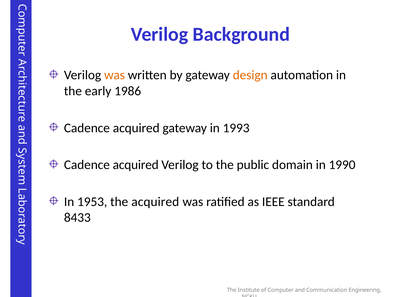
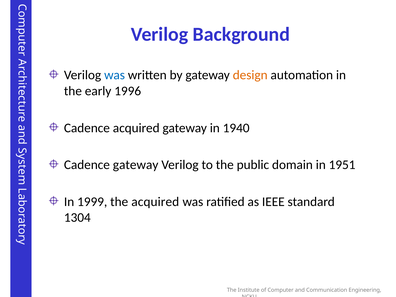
was colour: orange -> blue (115, 75)
1986: 1986 -> 1996 (128, 91)
1993: 1993 -> 1940 (236, 128)
acquired: acquired -> gateway (136, 165)
1990: 1990 -> 1951 (342, 165)
1953: 1953 -> 1999 (92, 202)
8433: 8433 -> 1304 (77, 218)
